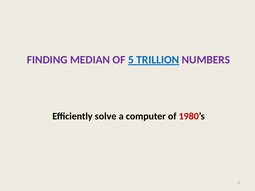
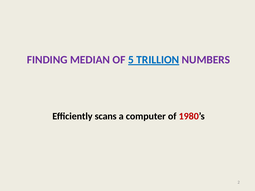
solve: solve -> scans (106, 116)
